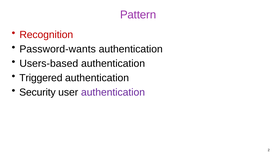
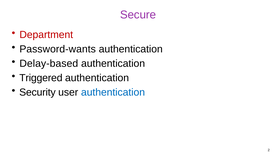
Pattern: Pattern -> Secure (138, 15)
Recognition: Recognition -> Department (46, 35)
Users-based: Users-based -> Delay-based (49, 64)
authentication colour: purple -> blue (113, 92)
